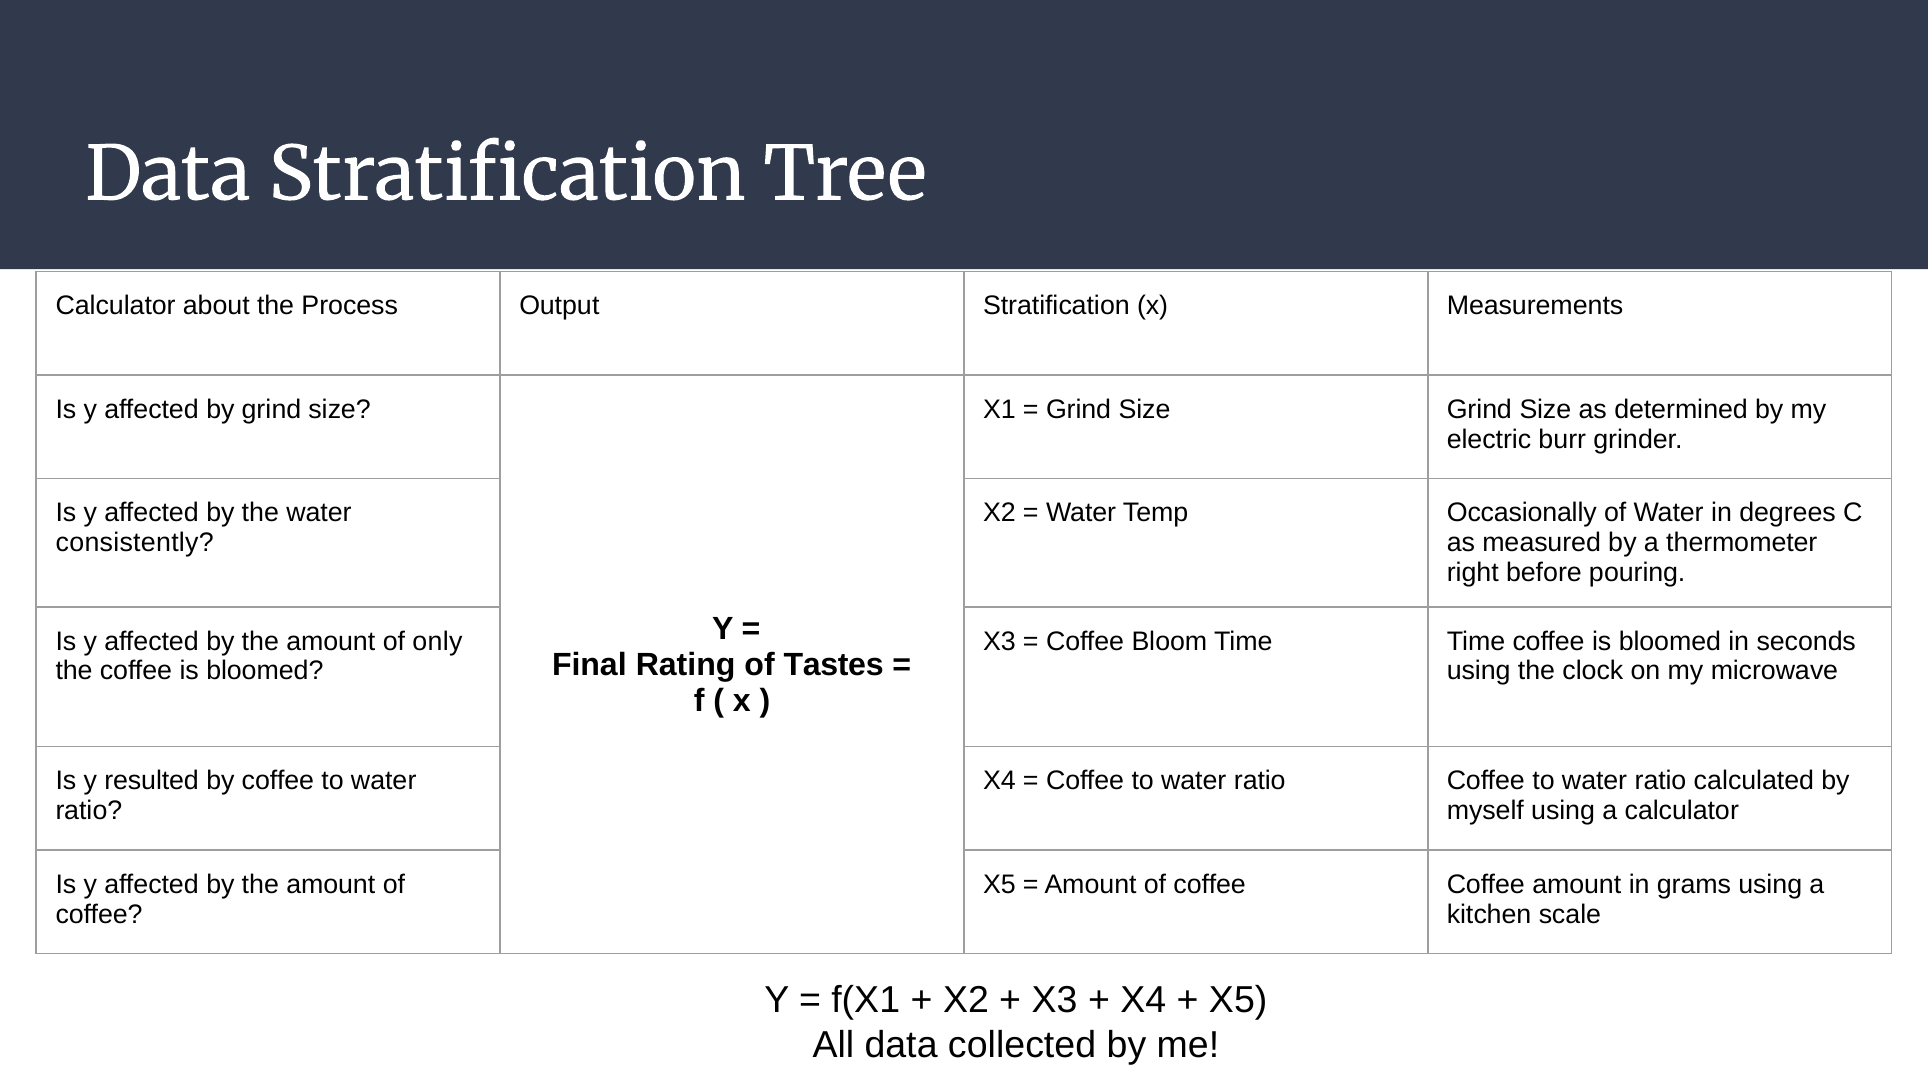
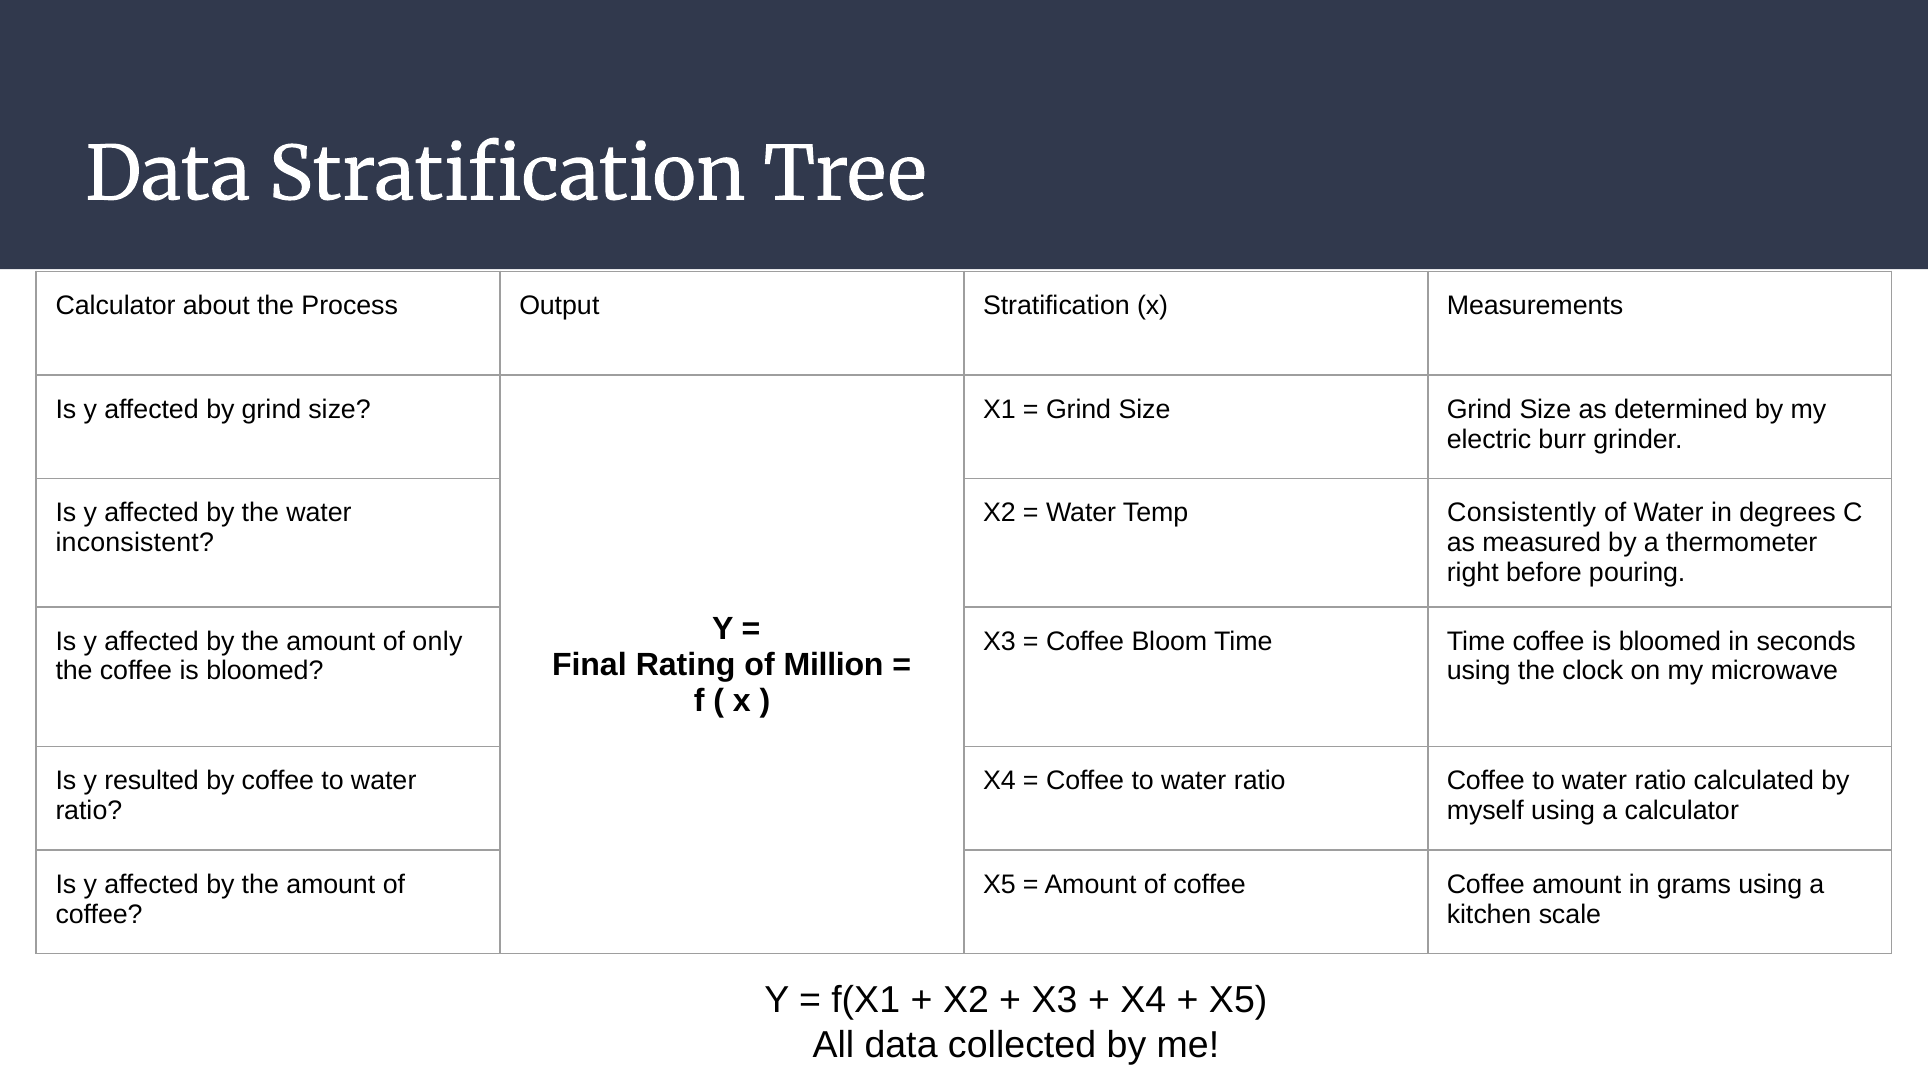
Occasionally: Occasionally -> Consistently (1522, 513)
consistently: consistently -> inconsistent (135, 543)
Tastes: Tastes -> Million (834, 665)
